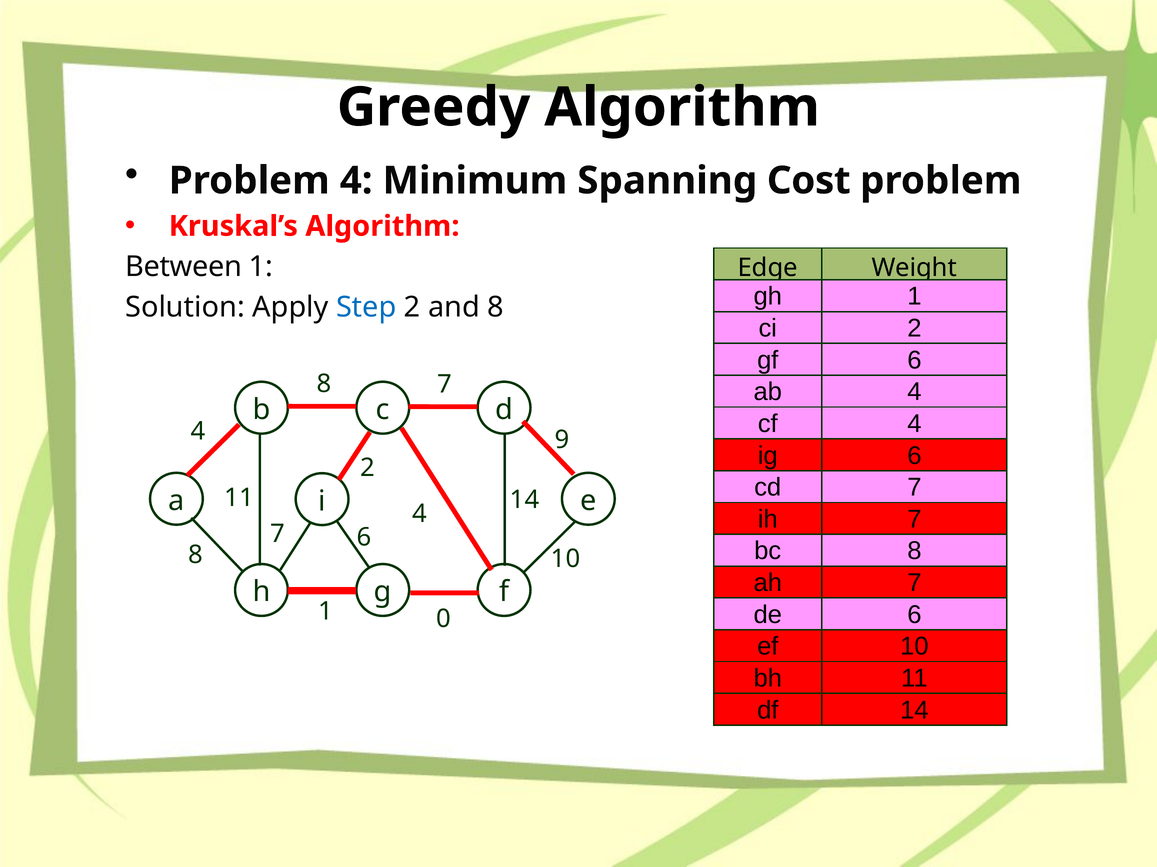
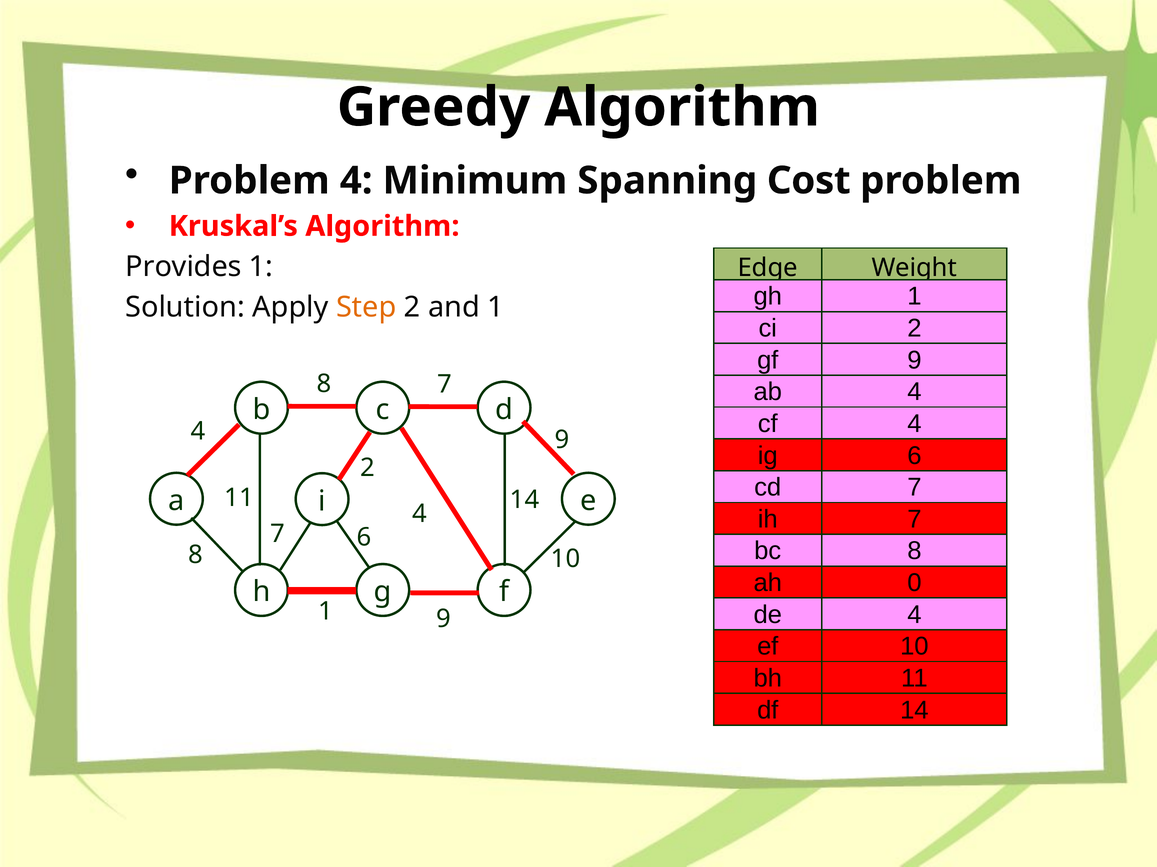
Between: Between -> Provides (183, 267)
Step colour: blue -> orange (366, 307)
and 8: 8 -> 1 (496, 307)
gf 6: 6 -> 9 (914, 360)
ah 7: 7 -> 0 (914, 583)
de 6: 6 -> 4 (914, 615)
1 0: 0 -> 9 (444, 619)
